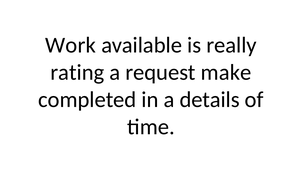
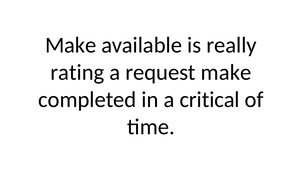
Work: Work -> Make (71, 45)
details: details -> critical (210, 100)
